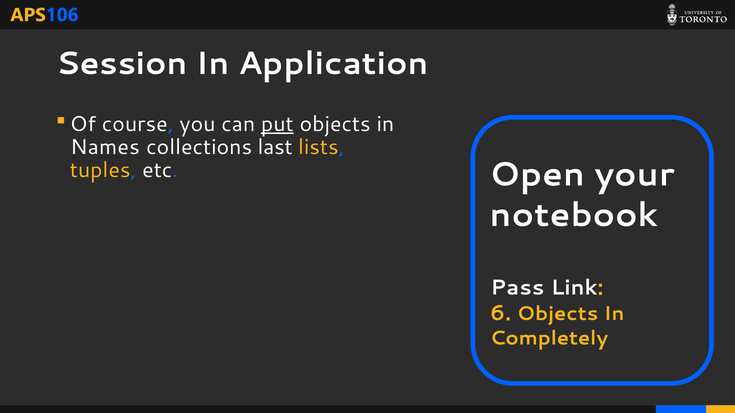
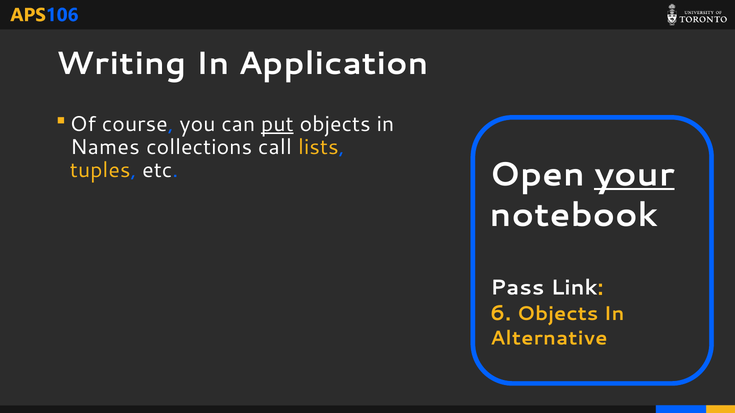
Session: Session -> Writing (121, 64)
last: last -> call (275, 147)
your underline: none -> present (634, 175)
Completely: Completely -> Alternative (549, 338)
